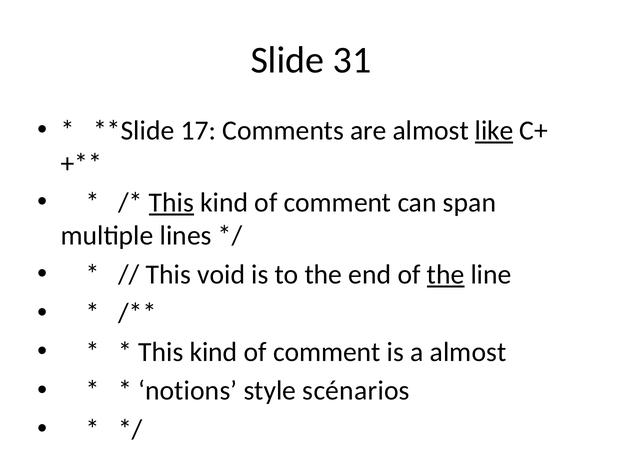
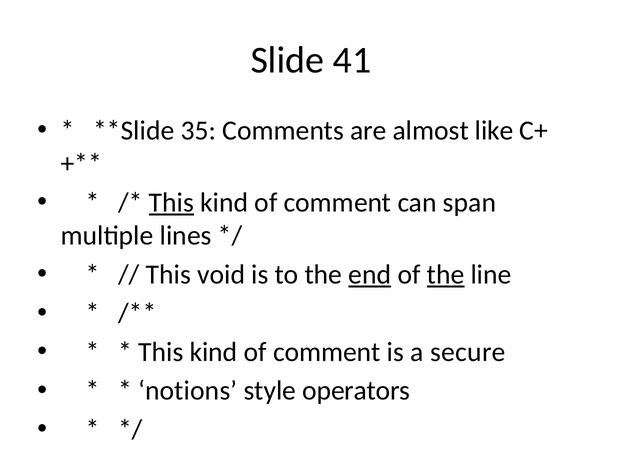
31: 31 -> 41 (352, 60)
17: 17 -> 35 (198, 130)
like underline: present -> none (494, 130)
end underline: none -> present (370, 274)
a almost: almost -> secure (468, 352)
scénarios: scénarios -> operators (356, 390)
